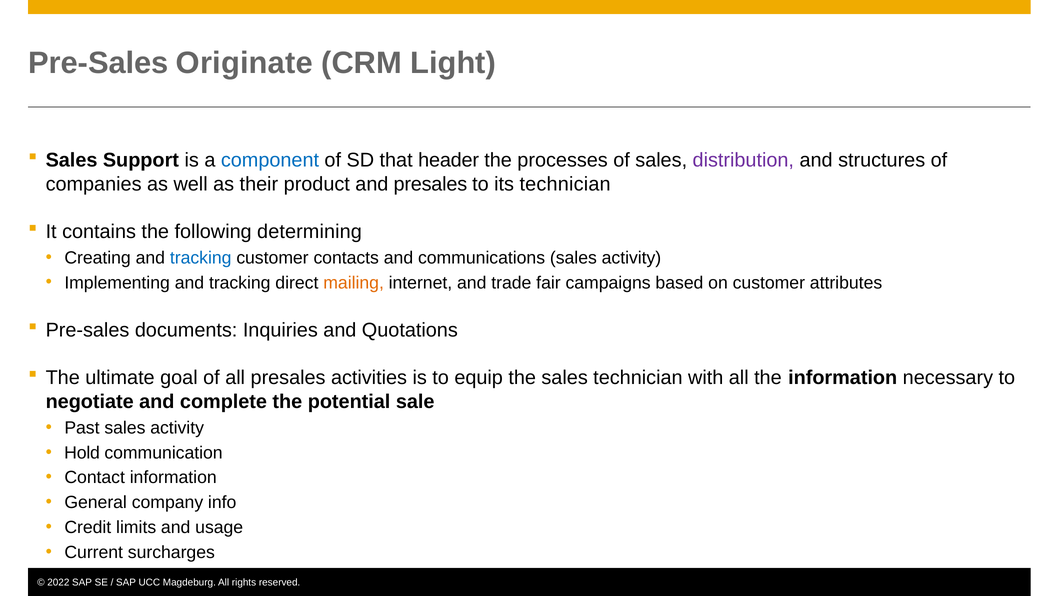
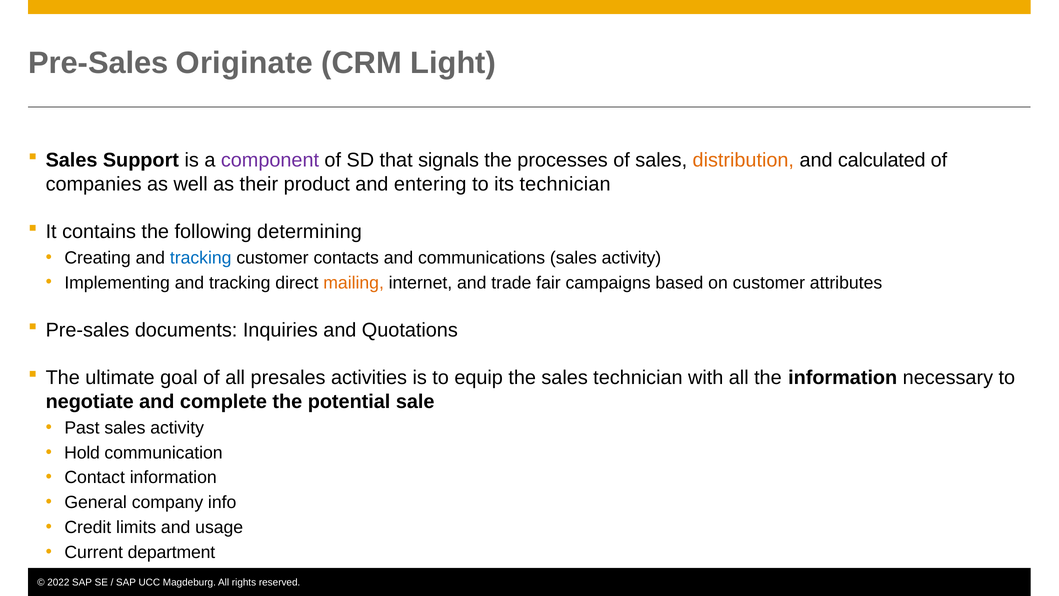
component colour: blue -> purple (270, 160)
header: header -> signals (449, 160)
distribution colour: purple -> orange (743, 160)
structures: structures -> calculated (882, 160)
and presales: presales -> entering (430, 184)
surcharges: surcharges -> department (171, 552)
